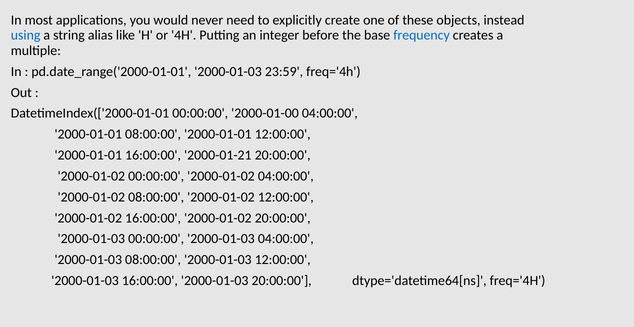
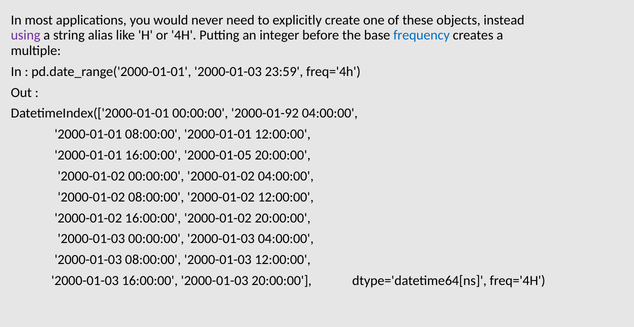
using colour: blue -> purple (26, 35)
2000-01-00: 2000-01-00 -> 2000-01-92 (265, 113)
2000-01-21: 2000-01-21 -> 2000-01-05 (218, 155)
